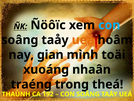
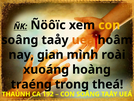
con colour: light blue -> yellow (109, 25)
toäi: toäi -> roài (113, 55)
nhaân: nhaân -> hoàng (91, 69)
